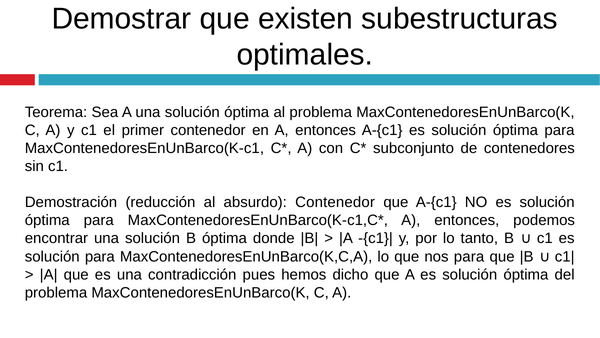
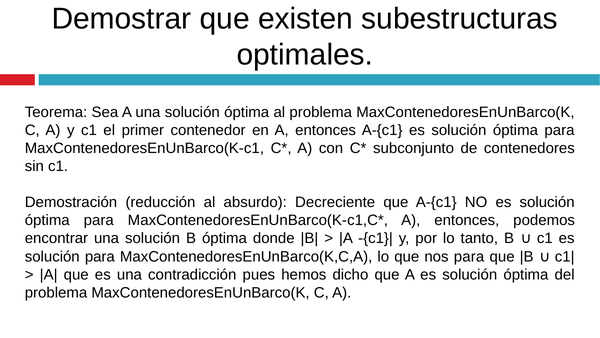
absurdo Contenedor: Contenedor -> Decreciente (335, 202)
